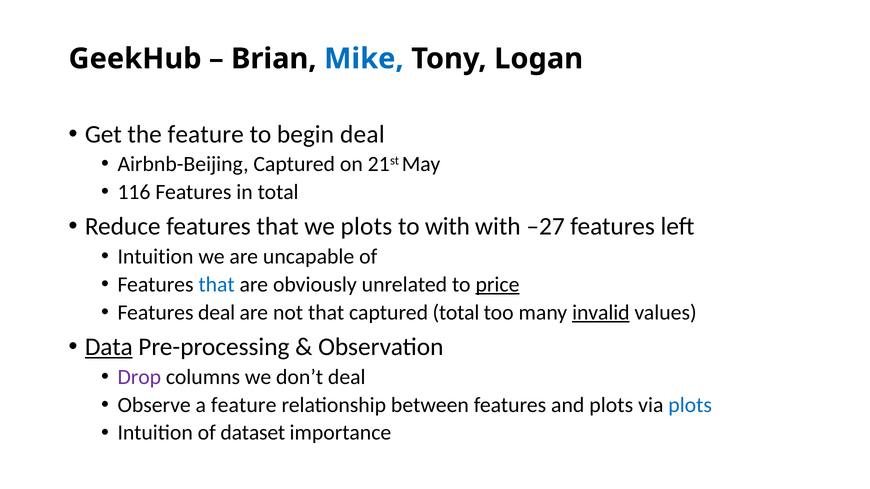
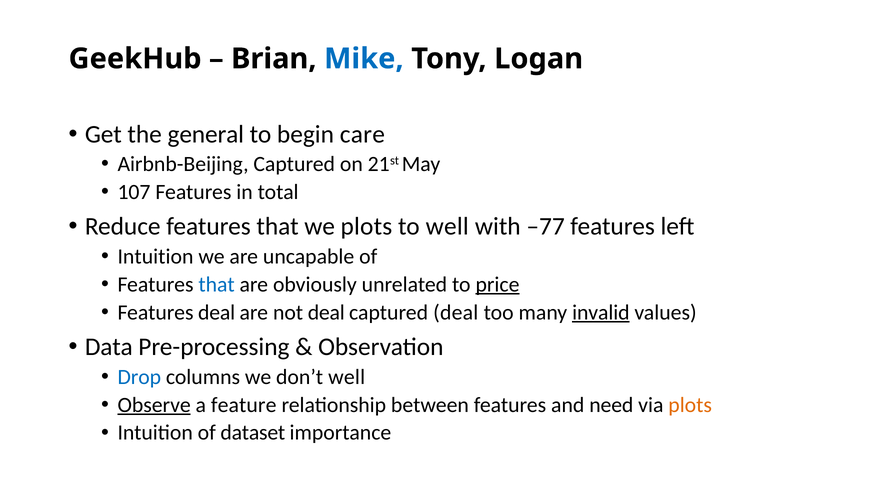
the feature: feature -> general (206, 134)
begin deal: deal -> care (362, 134)
116: 116 -> 107 (134, 192)
to with: with -> well (447, 227)
–27: –27 -> –77 (546, 227)
not that: that -> deal (326, 313)
captured total: total -> deal (456, 313)
Data underline: present -> none (109, 347)
Drop colour: purple -> blue (139, 377)
don’t deal: deal -> well (347, 377)
Observe underline: none -> present (154, 405)
and plots: plots -> need (611, 405)
plots colour: blue -> orange (690, 405)
